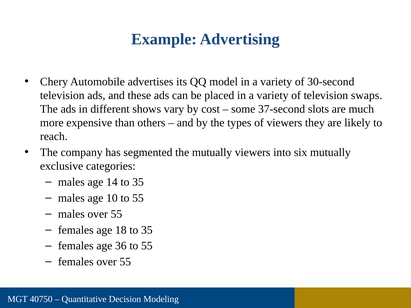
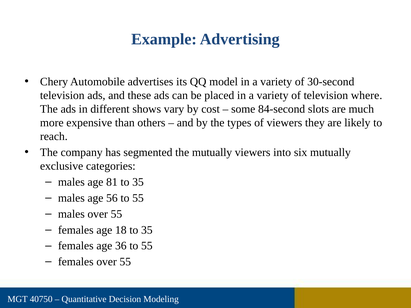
swaps: swaps -> where (367, 95)
37-second: 37-second -> 84-second (282, 109)
14: 14 -> 81 (112, 182)
10: 10 -> 56 (112, 198)
